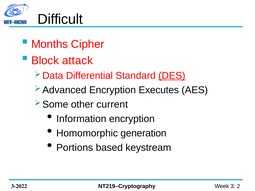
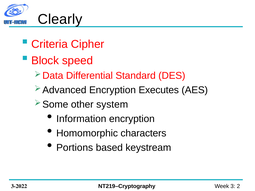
Difficult: Difficult -> Clearly (60, 19)
Months: Months -> Criteria (50, 44)
attack: attack -> speed (78, 61)
DES underline: present -> none (172, 76)
current: current -> system (112, 105)
generation: generation -> characters (143, 133)
